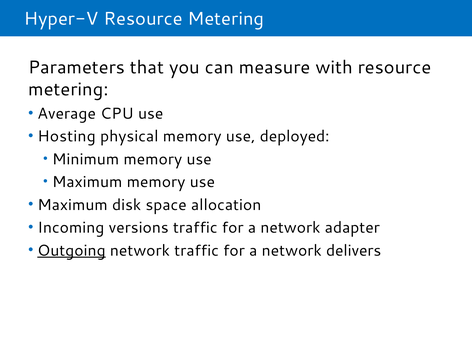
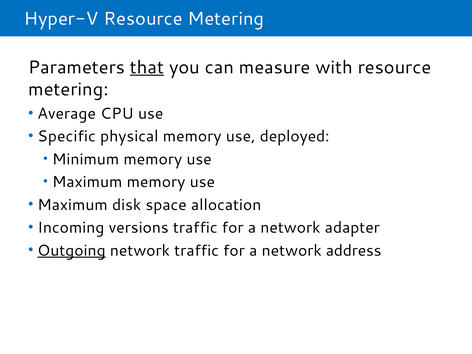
that underline: none -> present (147, 67)
Hosting: Hosting -> Specific (67, 136)
delivers: delivers -> address (354, 251)
